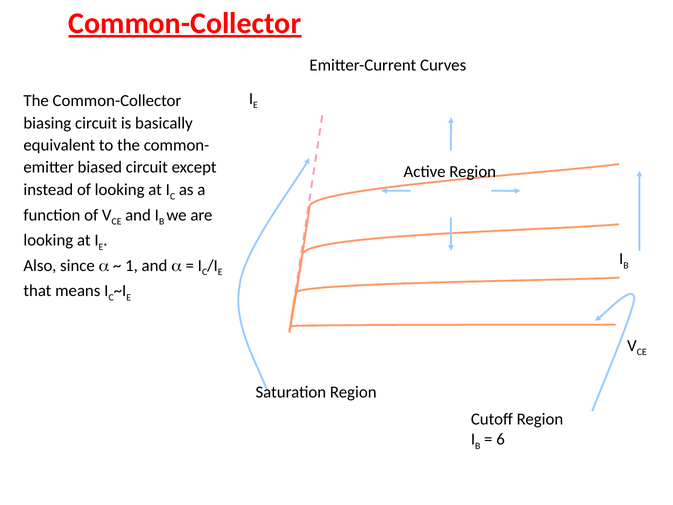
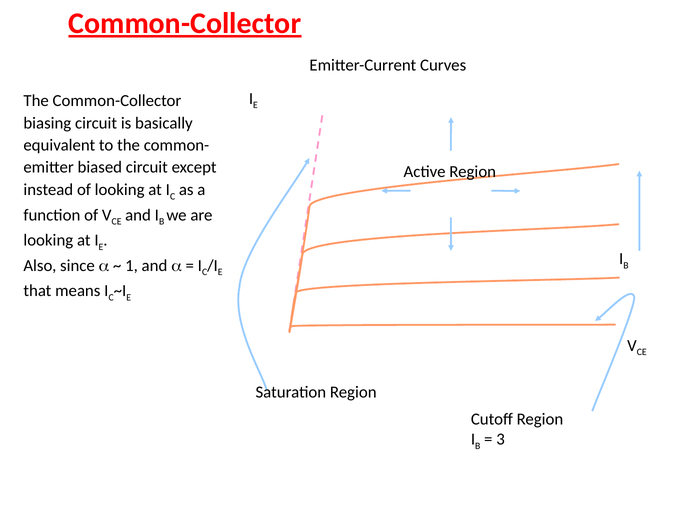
6: 6 -> 3 (501, 439)
